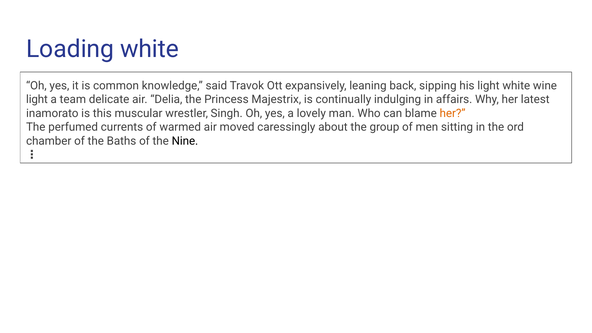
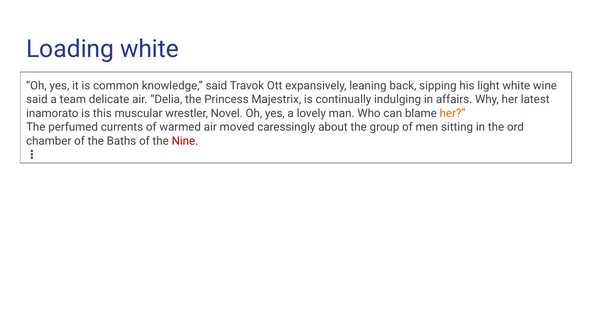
light: light -> said (37, 99)
Singh: Singh -> Novel (227, 113)
Nine colour: black -> red (185, 141)
